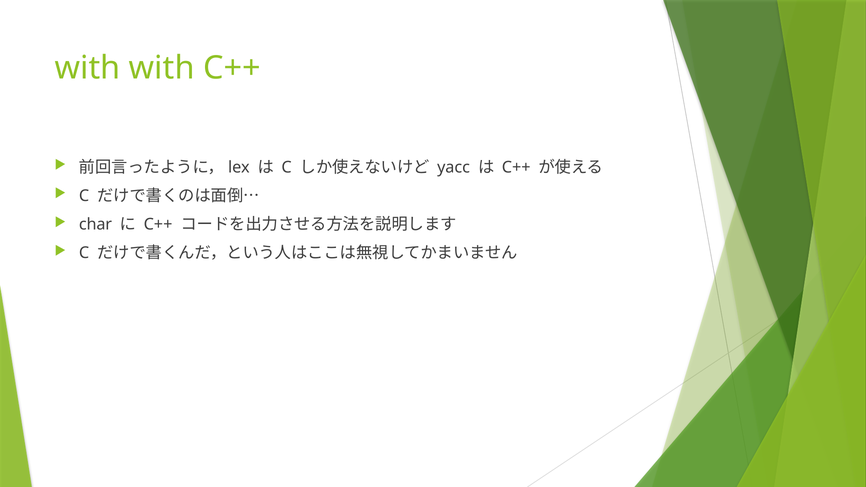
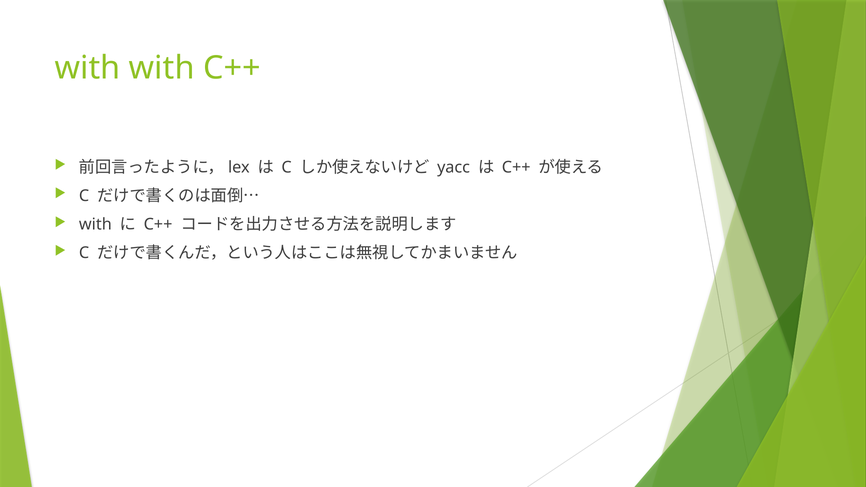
char: char -> with (95, 225)
